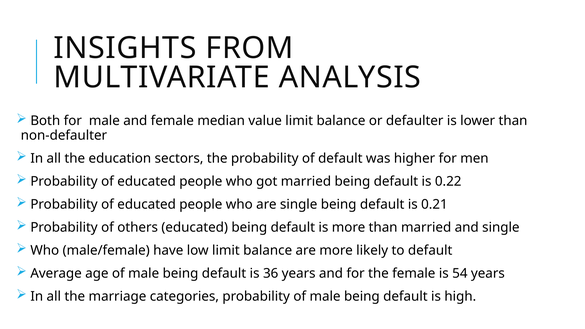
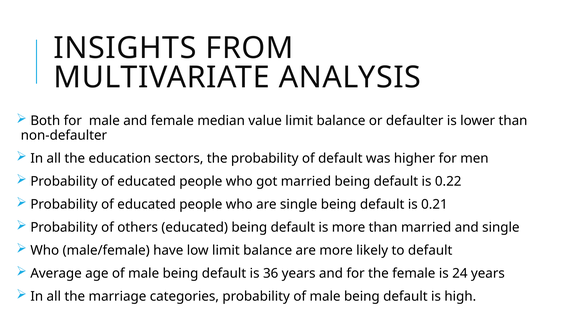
54: 54 -> 24 (460, 273)
